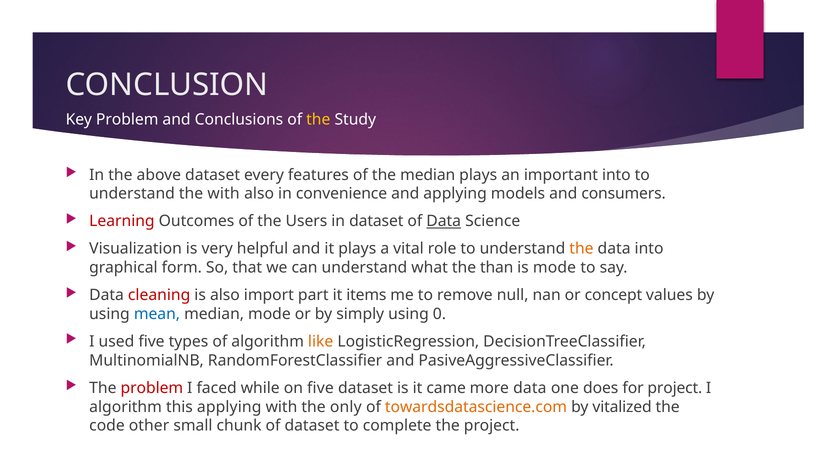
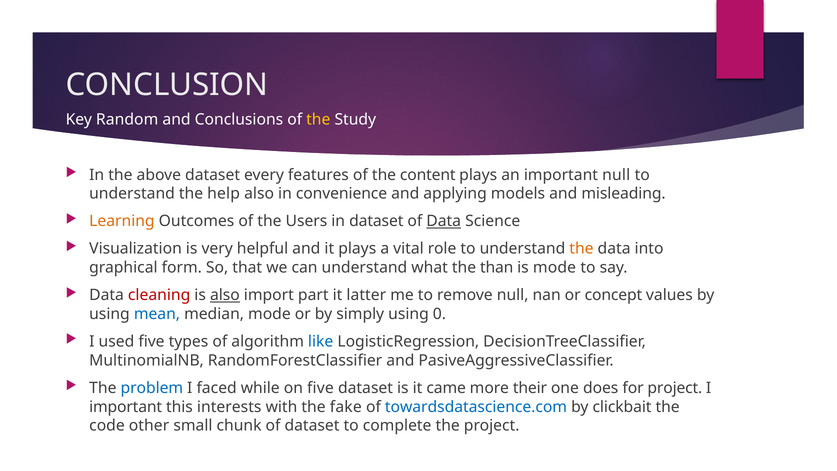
Key Problem: Problem -> Random (127, 120)
the median: median -> content (428, 175)
important into: into -> null (616, 175)
the with: with -> help (224, 194)
consumers: consumers -> misleading (624, 194)
Learning colour: red -> orange (122, 221)
also underline: none -> present (225, 295)
items: items -> latter (366, 295)
like colour: orange -> blue (321, 341)
problem colour: red -> blue (152, 388)
more data: data -> their (530, 388)
algorithm: algorithm -> important (126, 407)
this applying: applying -> interests (229, 407)
only: only -> fake (346, 407)
towardsdatascience.com colour: orange -> blue (476, 407)
vitalized: vitalized -> clickbait (622, 407)
